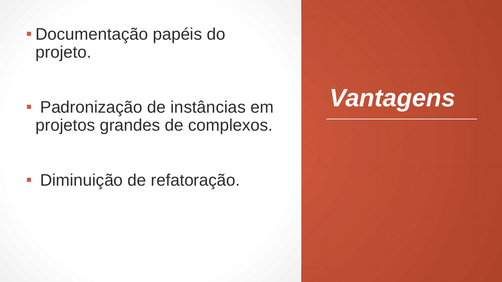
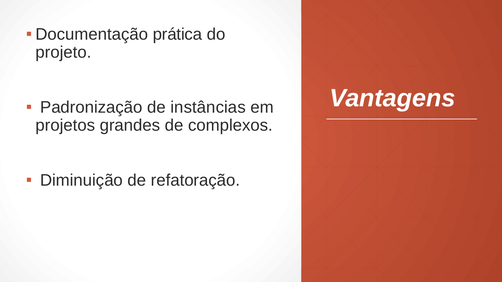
papéis: papéis -> prática (177, 34)
